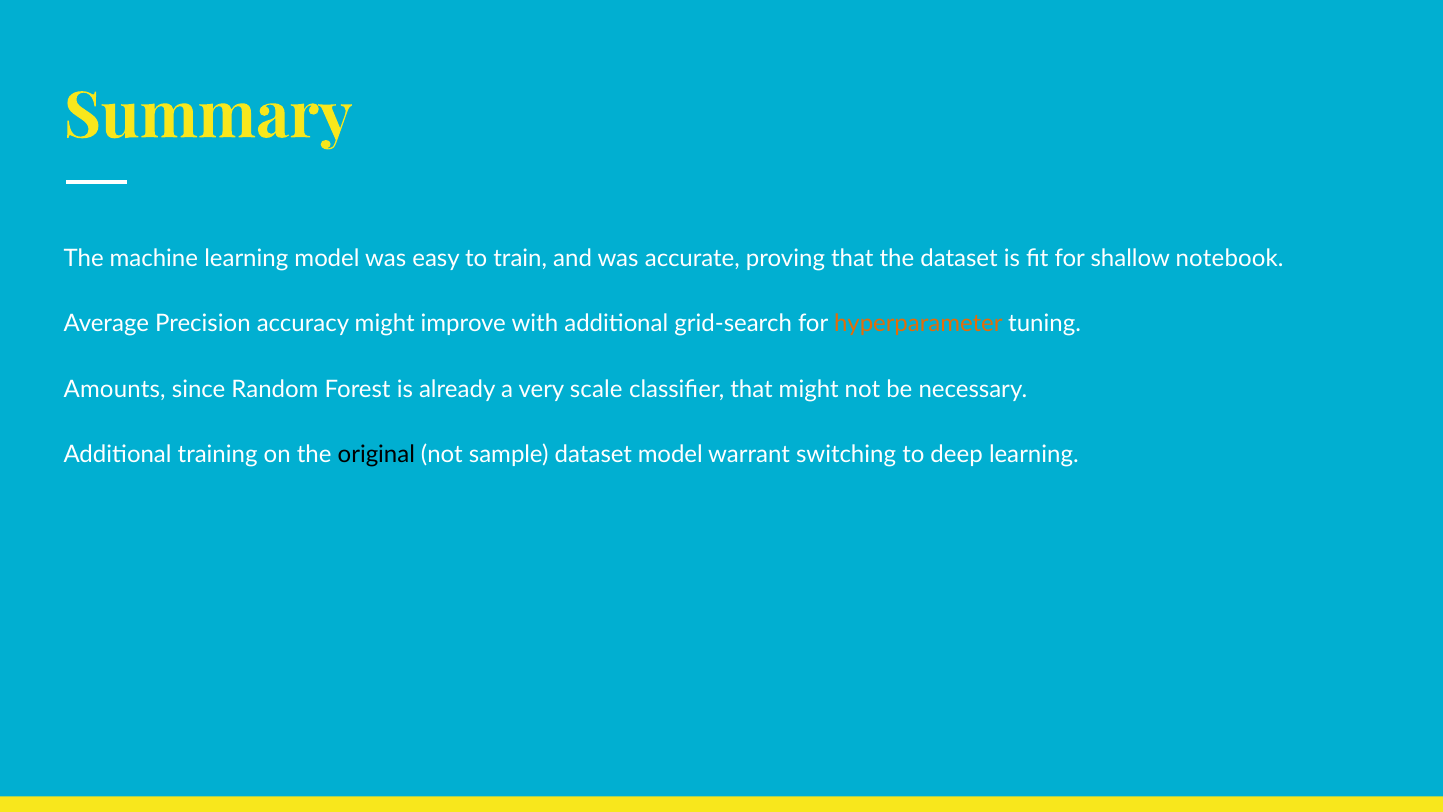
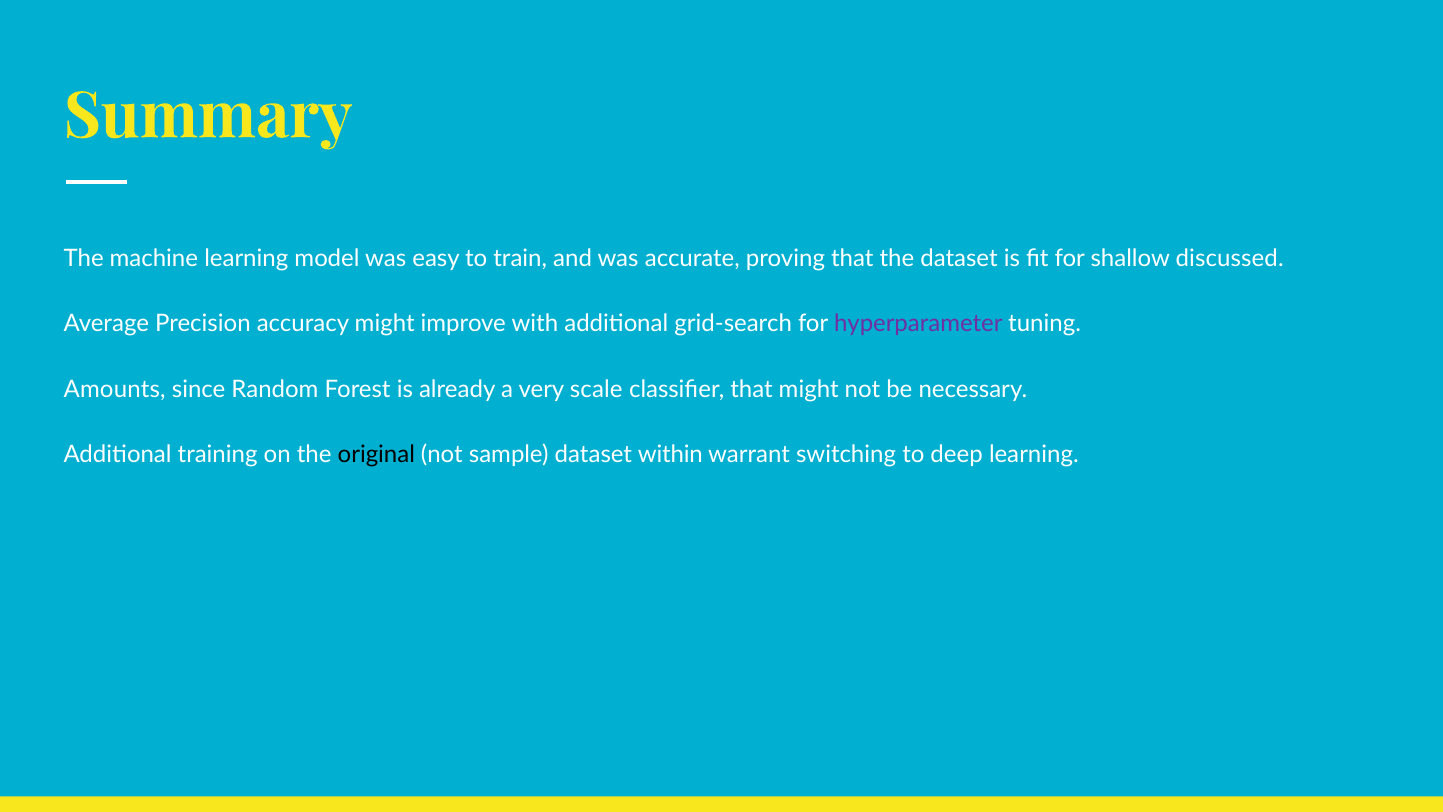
notebook: notebook -> discussed (1230, 259)
hyperparameter colour: orange -> purple (918, 324)
dataset model: model -> within (670, 454)
